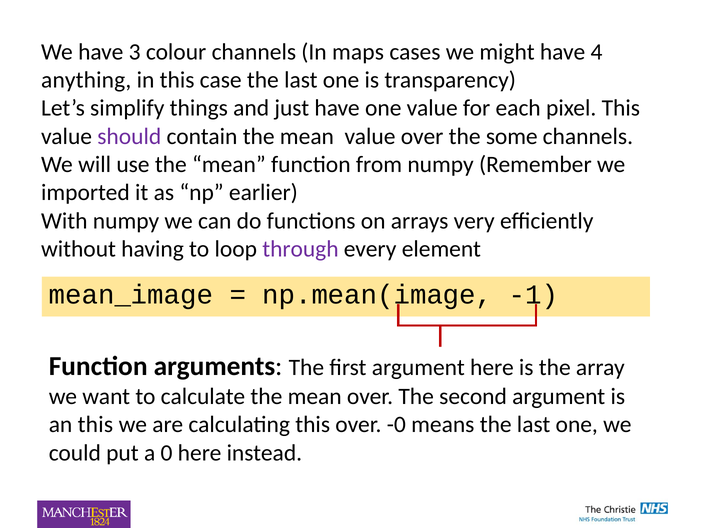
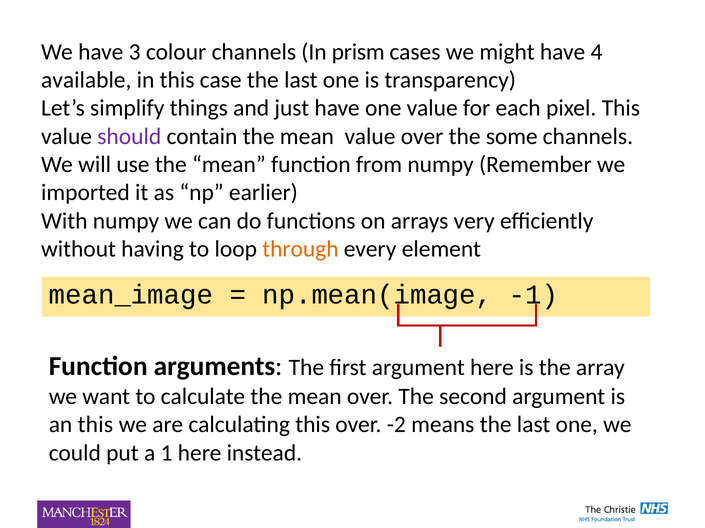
maps: maps -> prism (358, 52)
anything: anything -> available (86, 80)
through colour: purple -> orange (300, 249)
-0: -0 -> -2 (396, 425)
0: 0 -> 1 (167, 453)
